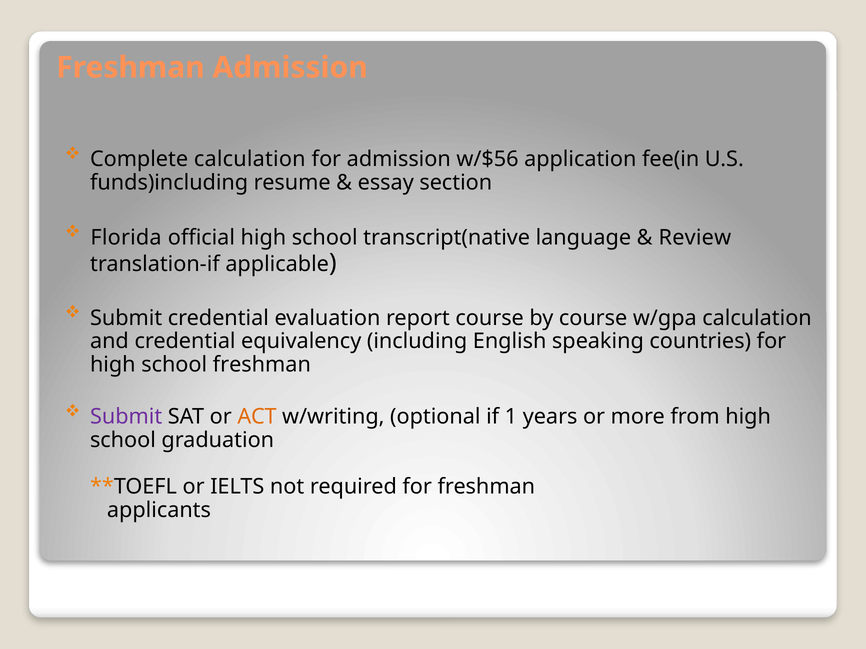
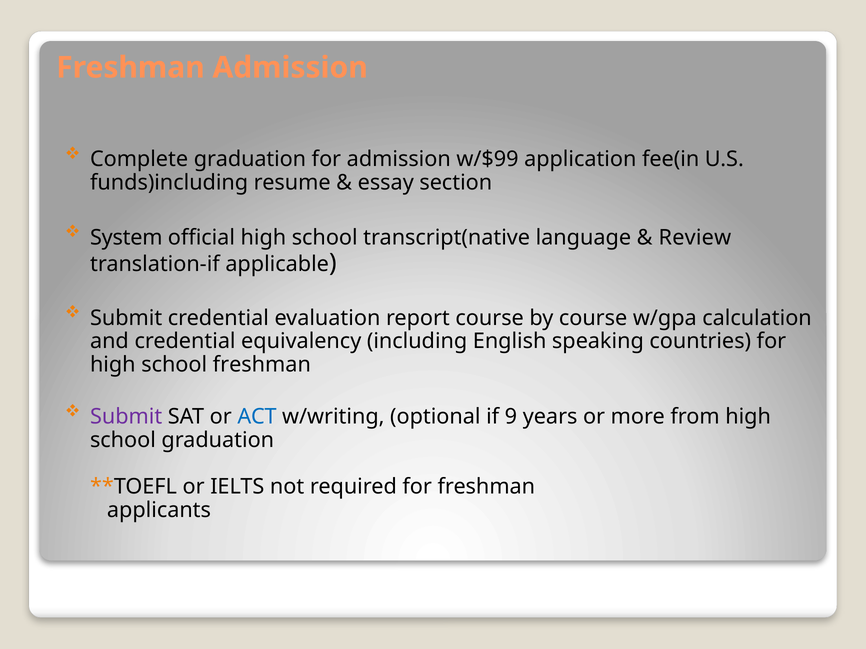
Complete calculation: calculation -> graduation (250, 159)
w/$56: w/$56 -> w/$99 (487, 159)
Florida: Florida -> System (126, 238)
ACT colour: orange -> blue (257, 417)
1: 1 -> 9 (511, 417)
